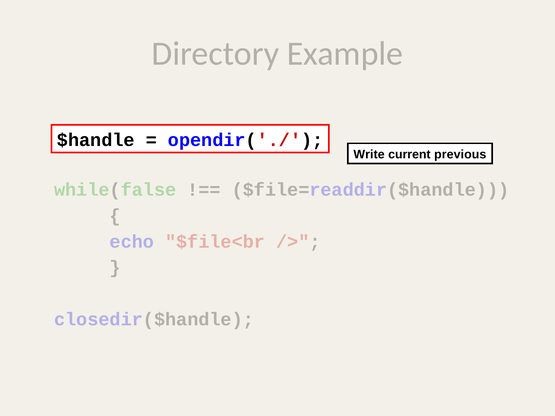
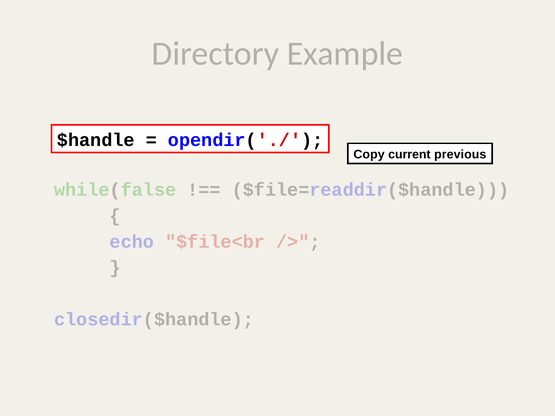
Write: Write -> Copy (369, 154)
